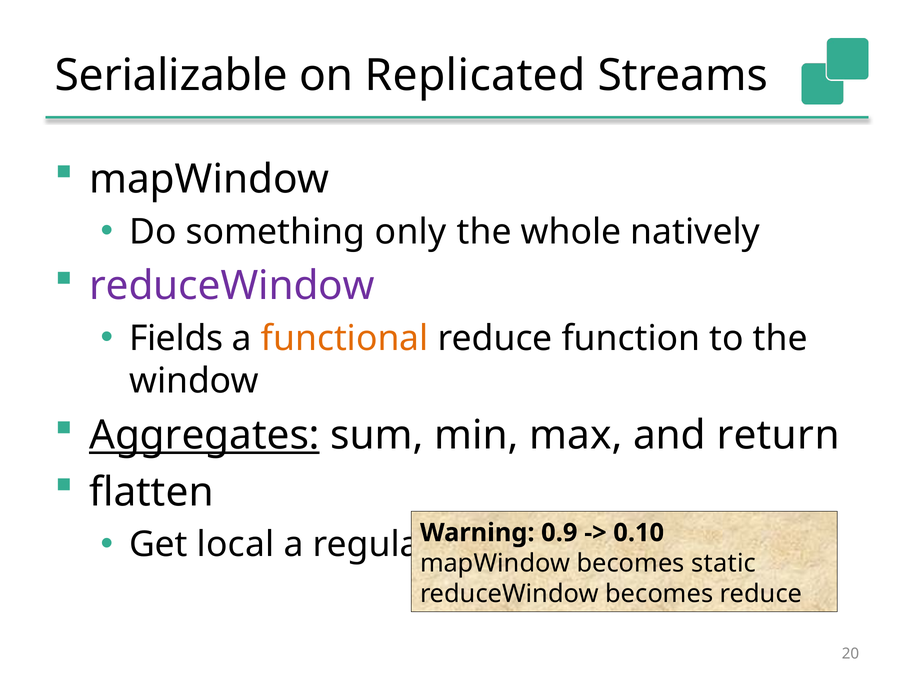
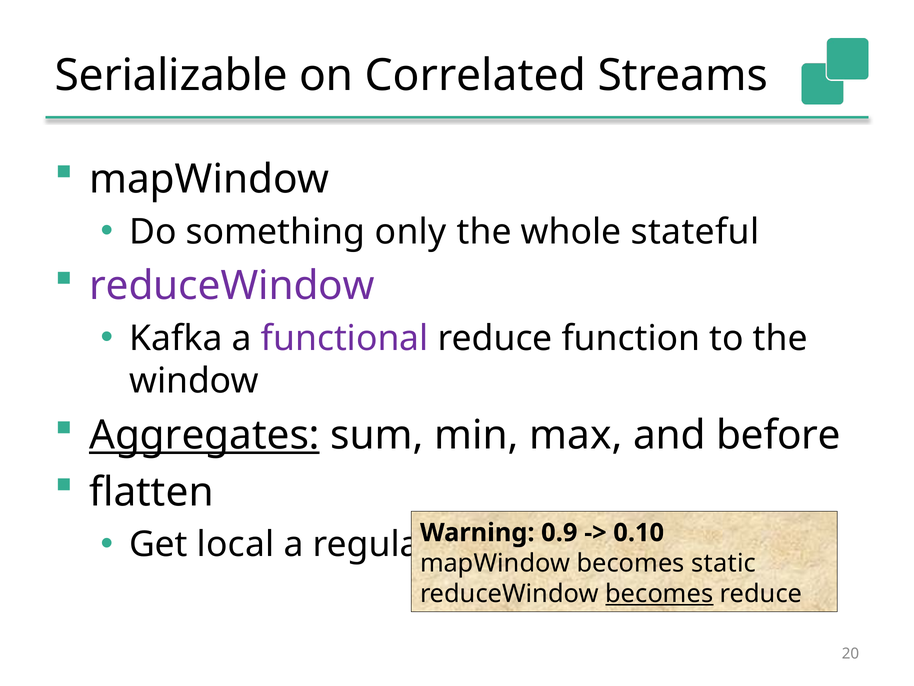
Replicated: Replicated -> Correlated (475, 75)
natively: natively -> stateful (695, 232)
Fields: Fields -> Kafka (176, 338)
functional colour: orange -> purple (345, 338)
return: return -> before (778, 435)
becomes underline: none -> present (659, 593)
